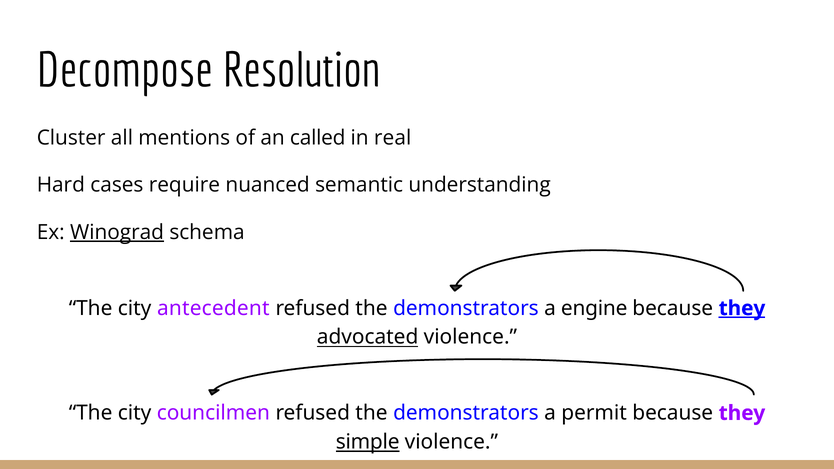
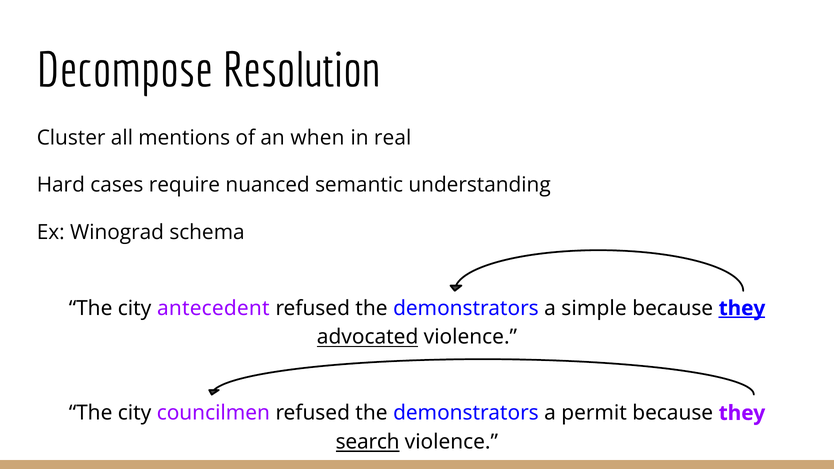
called: called -> when (318, 138)
Winograd underline: present -> none (117, 232)
engine: engine -> simple (594, 308)
simple: simple -> search (368, 442)
